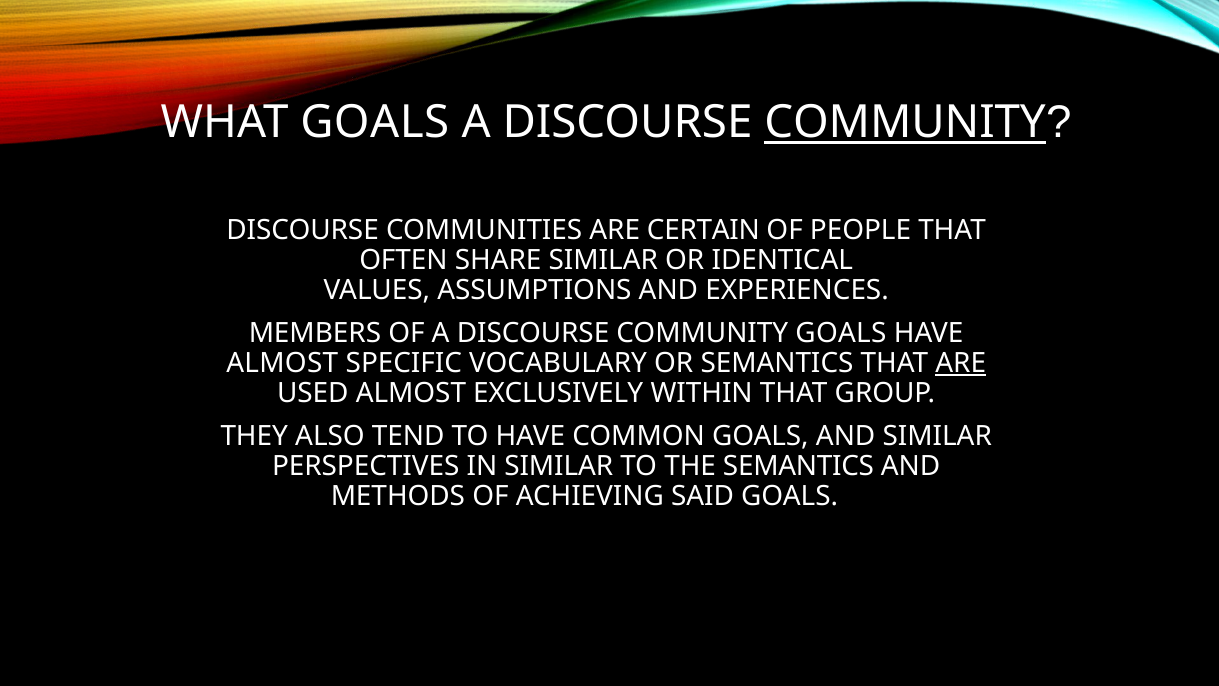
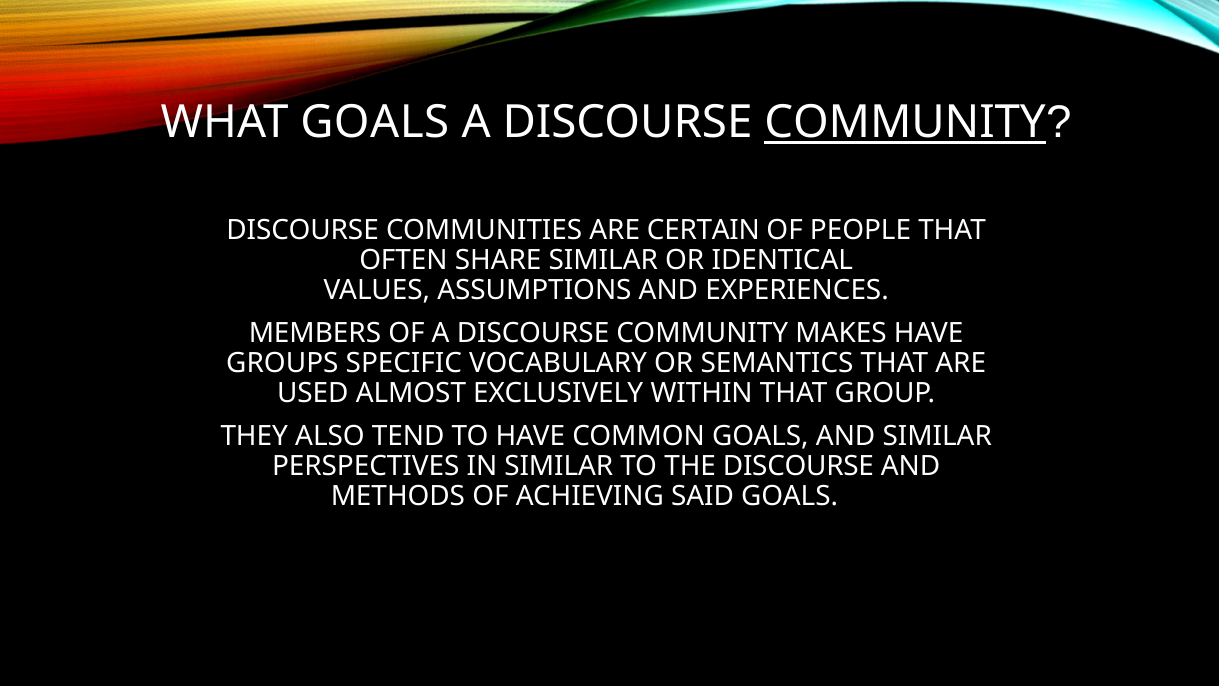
COMMUNITY GOALS: GOALS -> MAKES (841, 333)
ALMOST: ALMOST -> GROUPS (282, 363)
ARE underline: present -> none (961, 363)
THE SEMANTICS: SEMANTICS -> DISCOURSE (798, 466)
